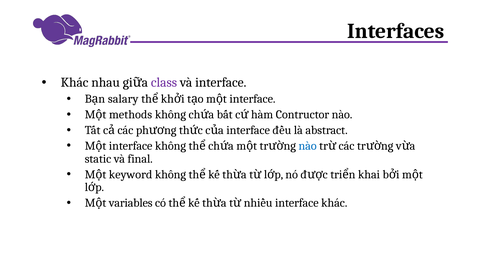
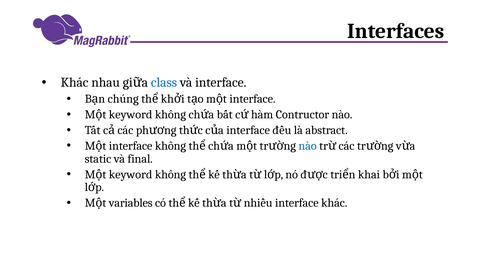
class colour: purple -> blue (164, 83)
salary: salary -> chúng (123, 99)
methods: methods -> keyword (131, 115)
